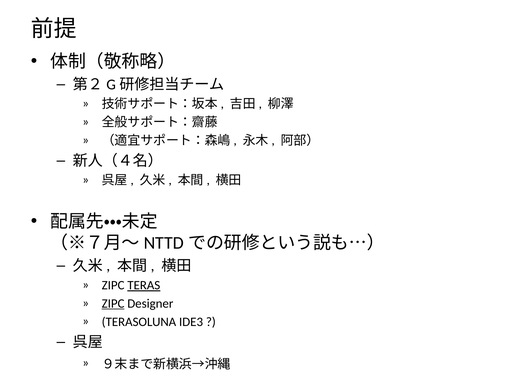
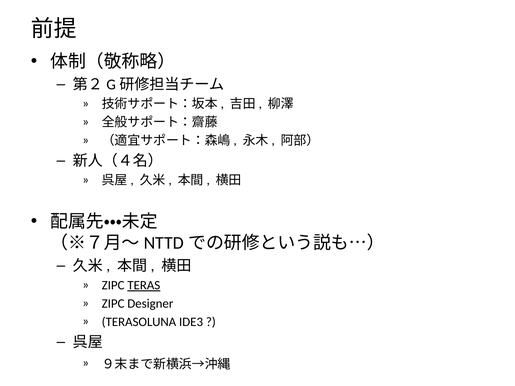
ZIPC underline: present -> none (113, 304)
